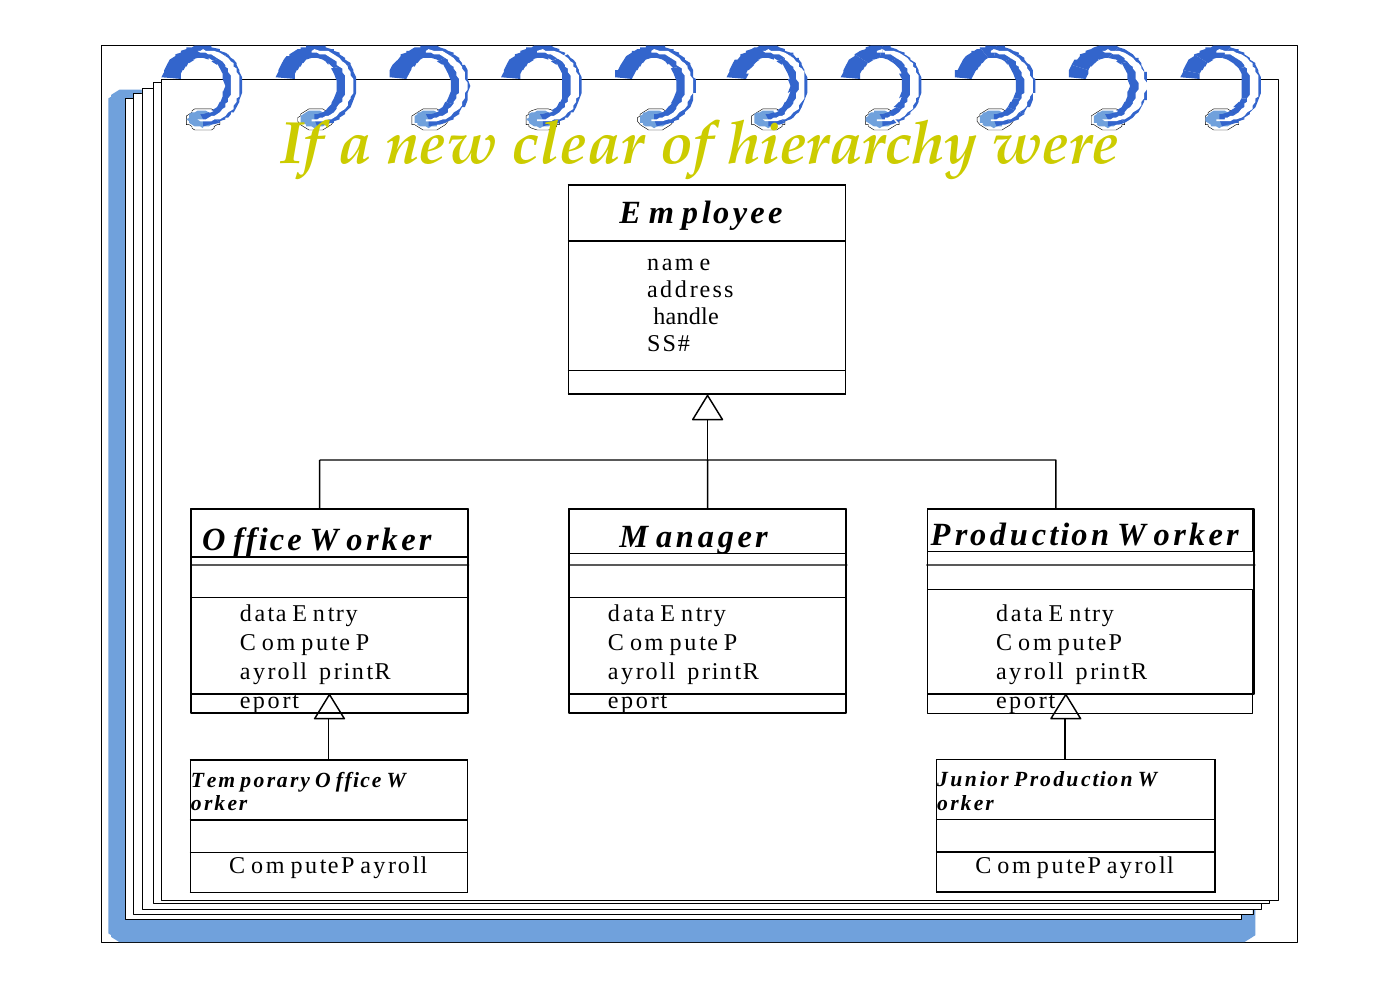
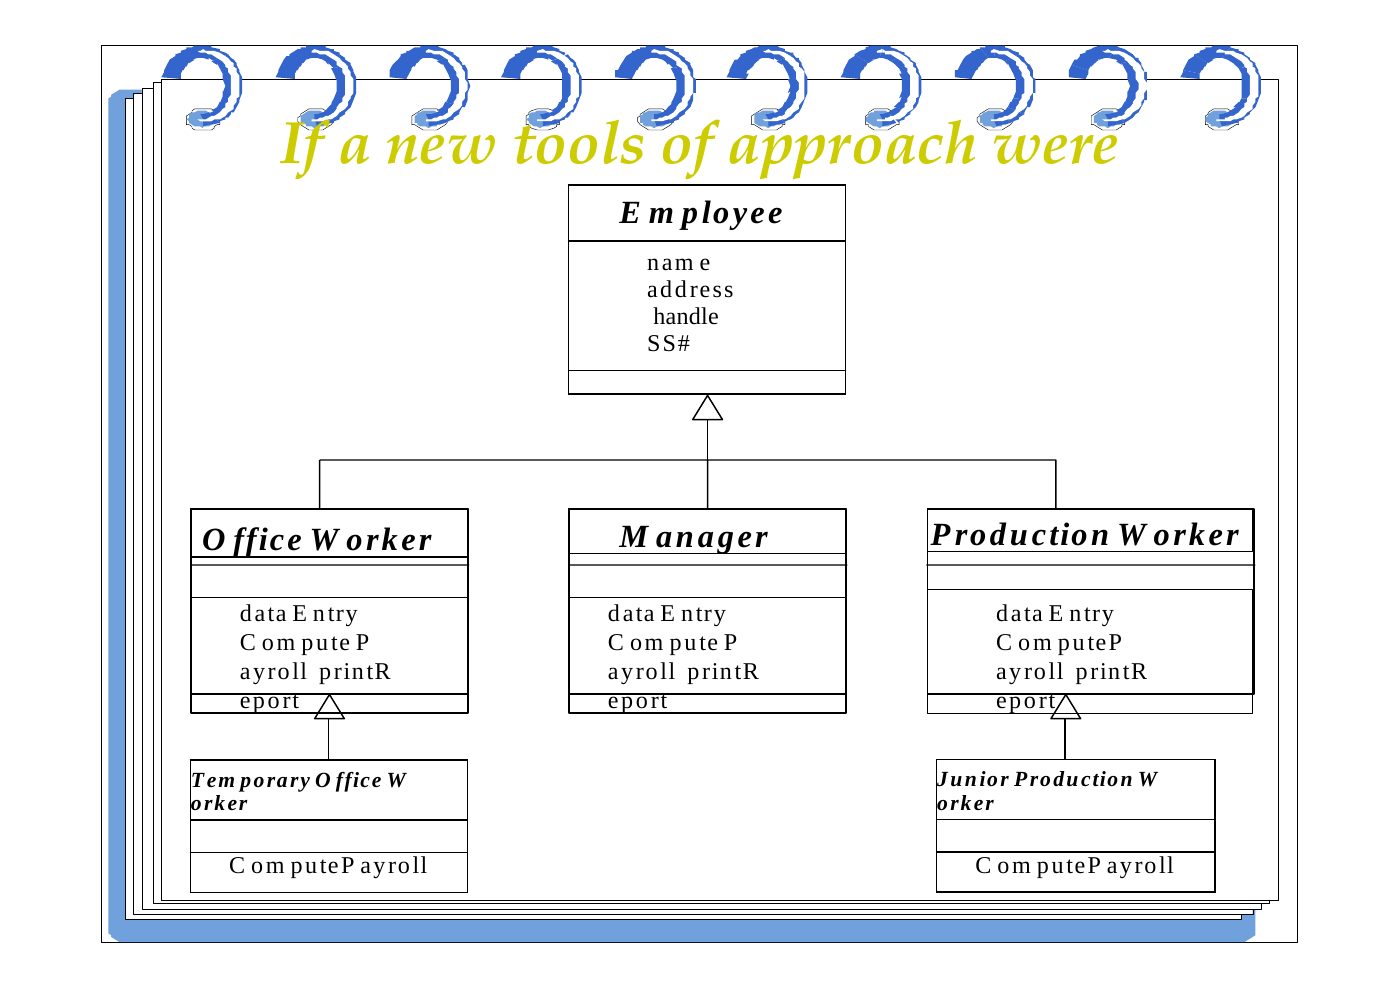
clear: clear -> tools (579, 144)
hierarchy: hierarchy -> approach (853, 144)
